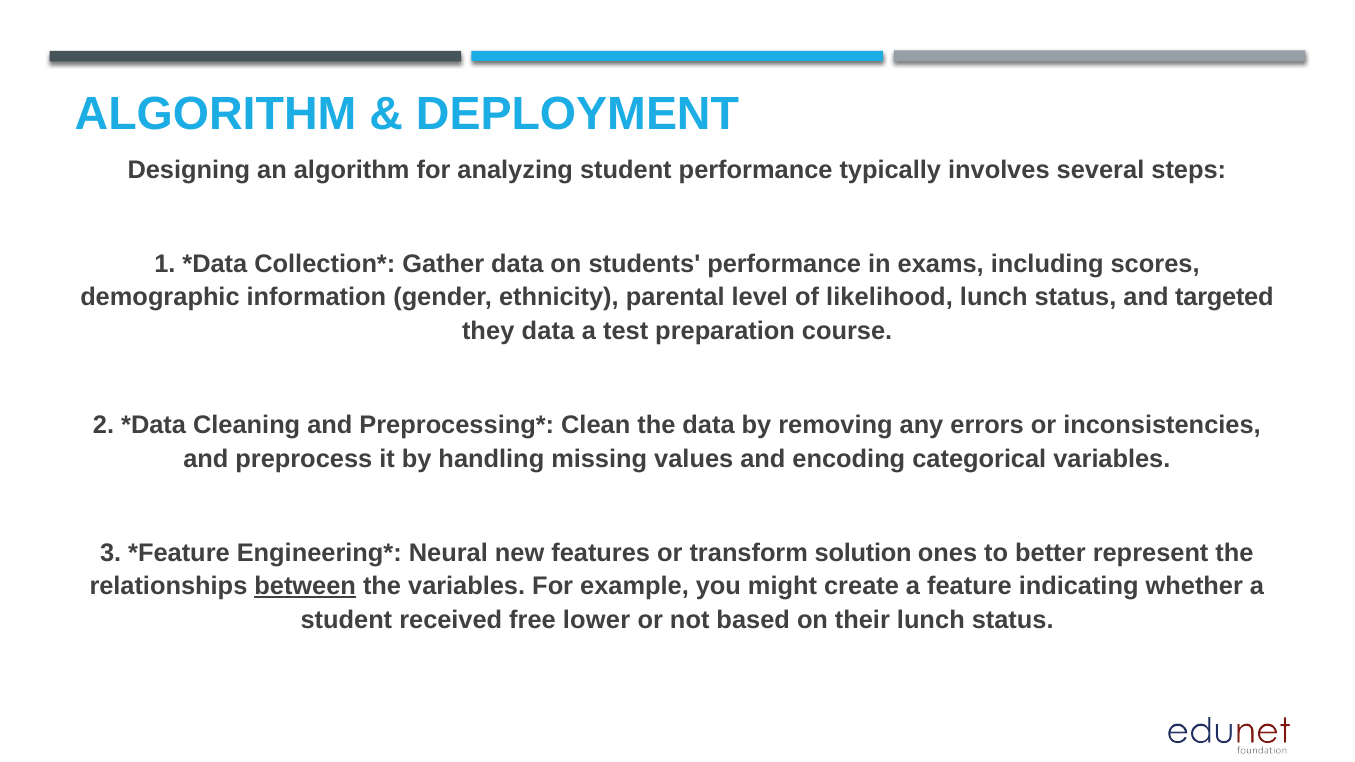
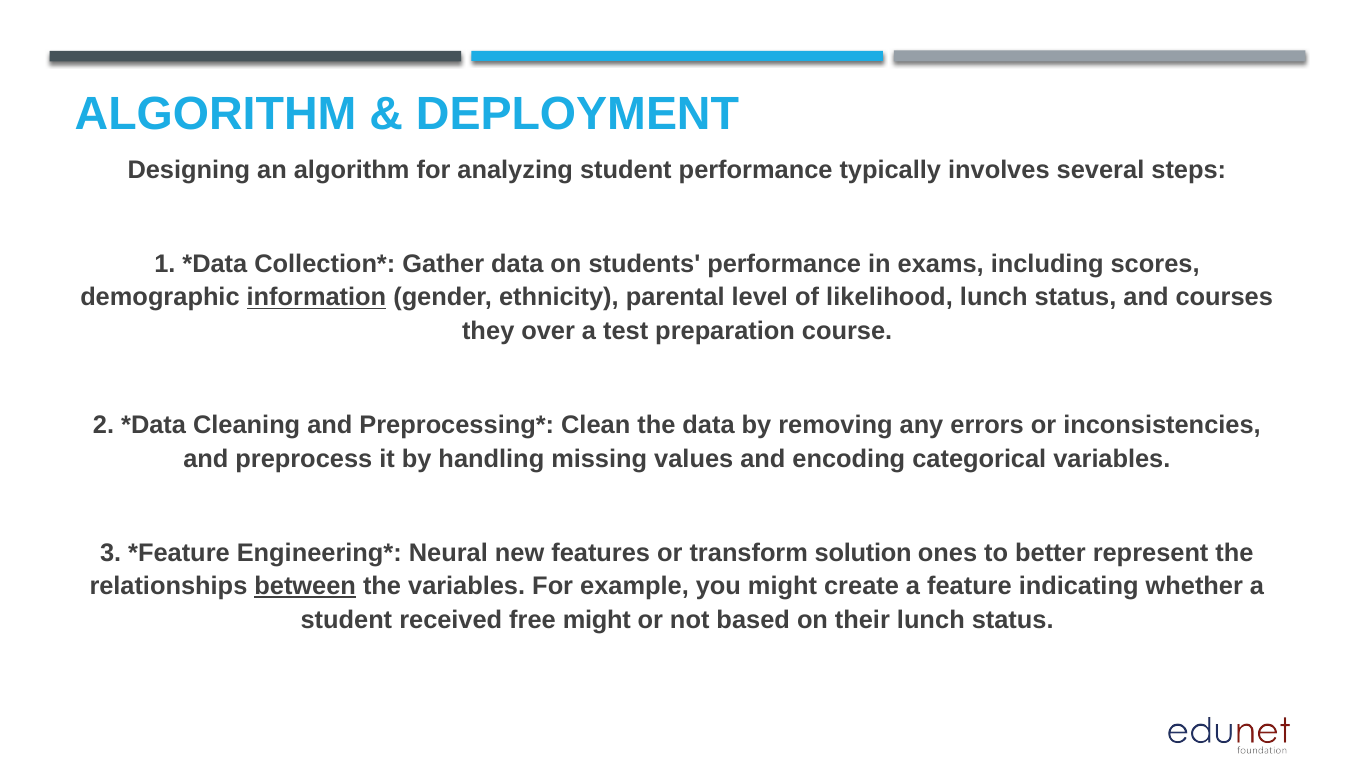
information underline: none -> present (316, 298)
targeted: targeted -> courses (1224, 298)
they data: data -> over (548, 331)
free lower: lower -> might (597, 620)
